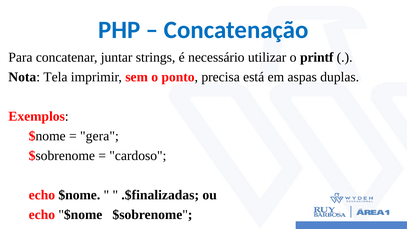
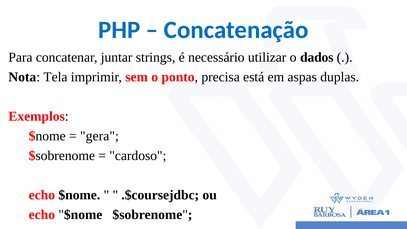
printf: printf -> dados (317, 57)
.$finalizadas: .$finalizadas -> .$coursejdbc (160, 195)
